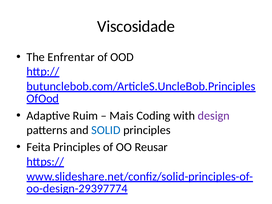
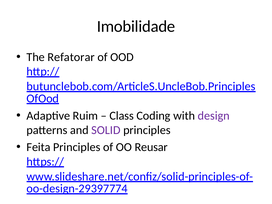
Viscosidade: Viscosidade -> Imobilidade (136, 26)
Enfrentar: Enfrentar -> Refatorar (71, 57)
Mais: Mais -> Class (122, 116)
SOLID colour: blue -> purple (106, 130)
